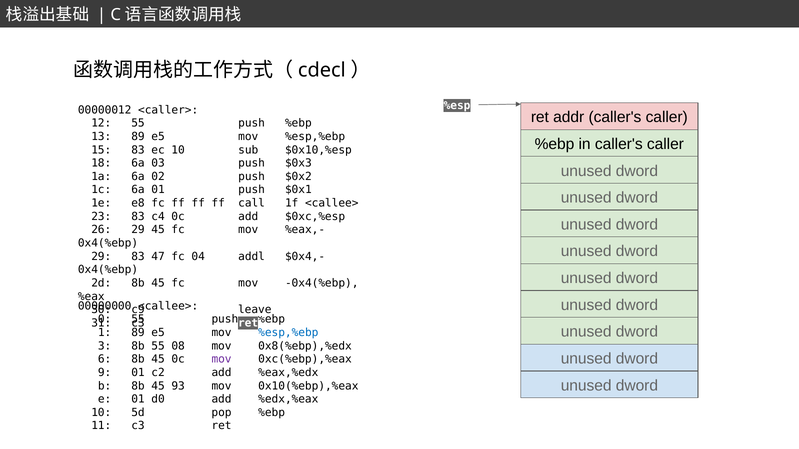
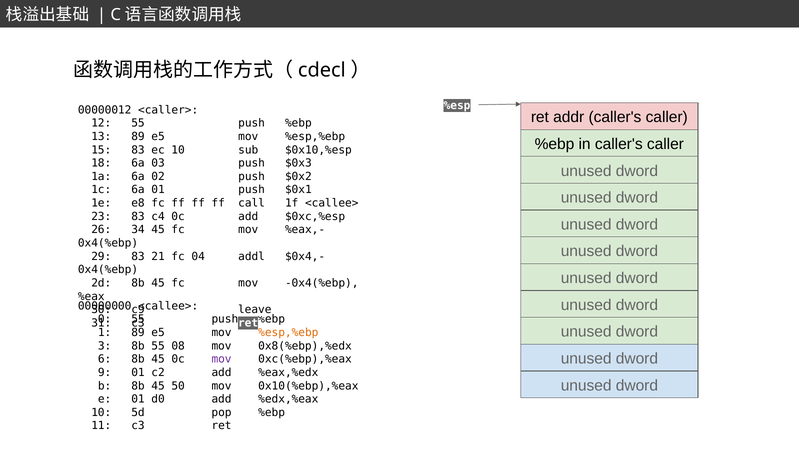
26 29: 29 -> 34 (138, 230)
47: 47 -> 21 (158, 257)
%esp,%ebp colour: blue -> orange (288, 333)
93: 93 -> 50 (178, 386)
